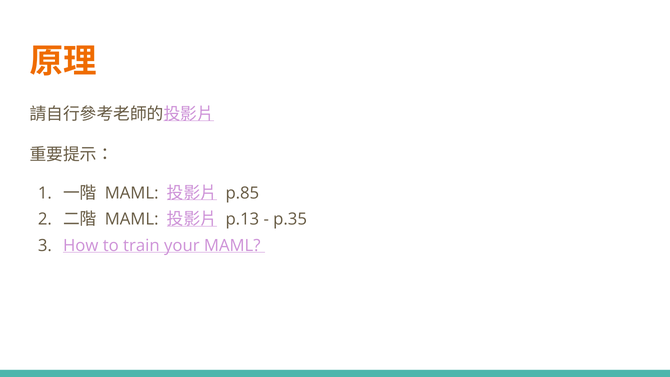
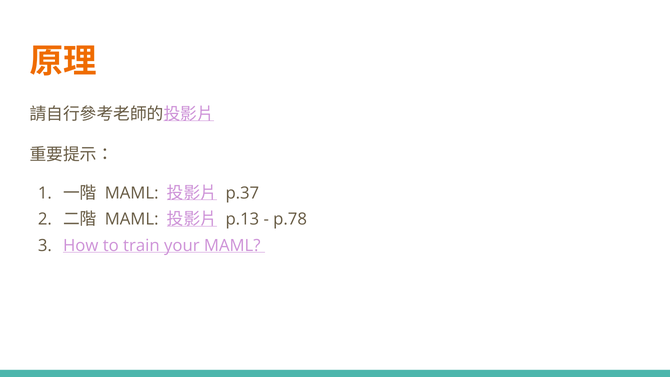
p.85: p.85 -> p.37 (242, 193)
p.35: p.35 -> p.78 (290, 219)
